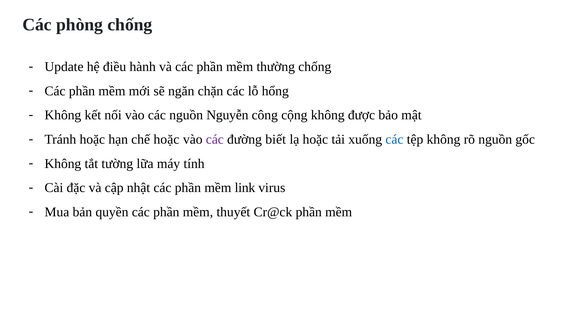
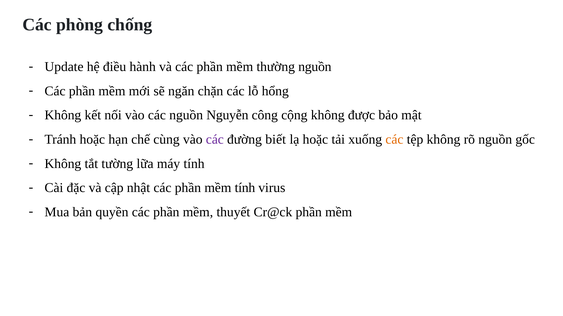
thường chống: chống -> nguồn (315, 67)
chế hoặc: hoặc -> cùng (167, 140)
các colour: blue -> orange (394, 140)
mềm link: link -> tính (245, 188)
